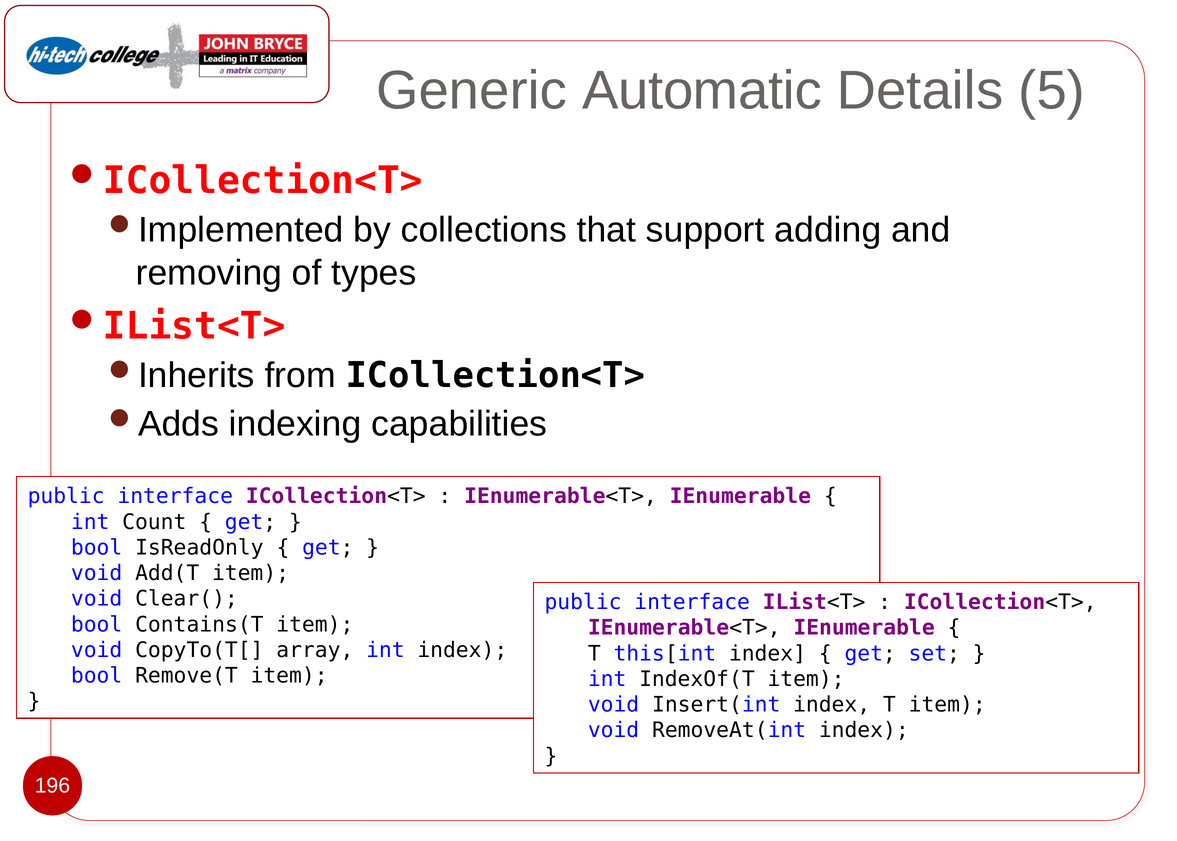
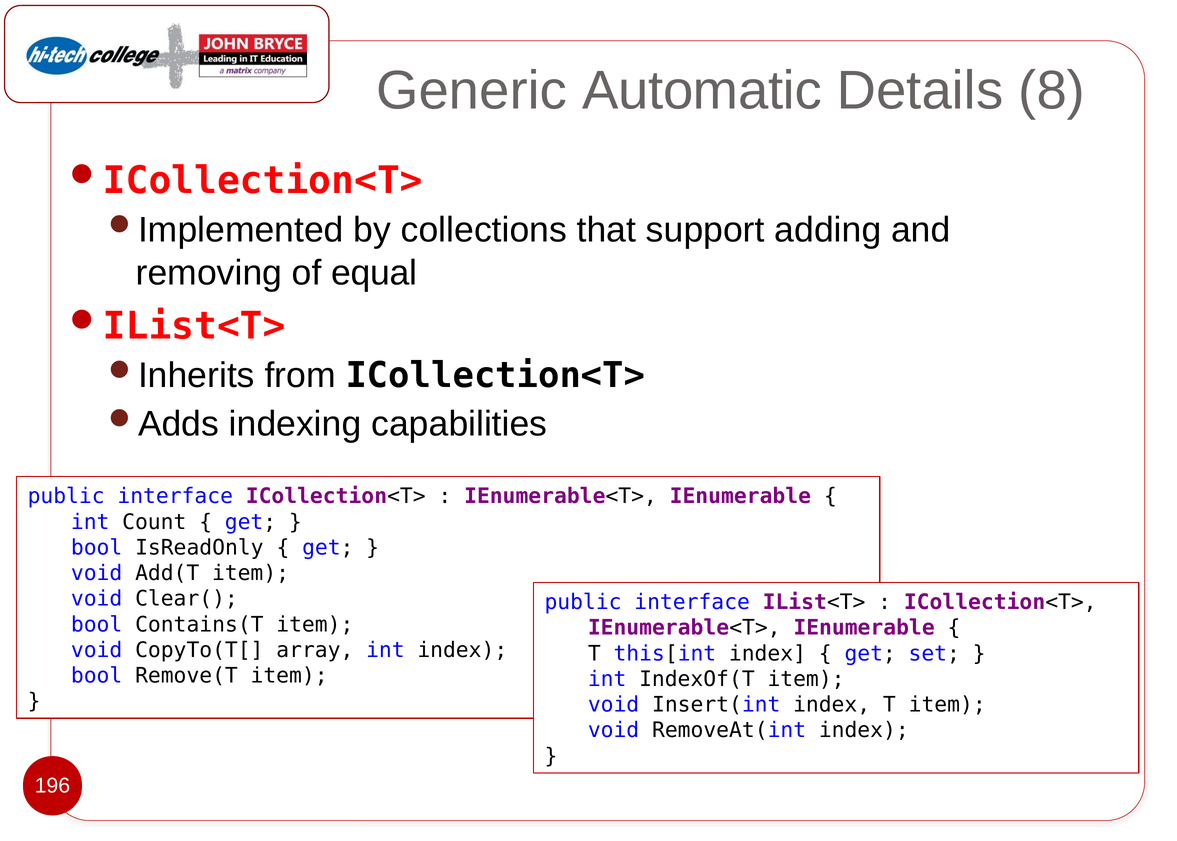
5: 5 -> 8 (1052, 91)
types: types -> equal (374, 273)
